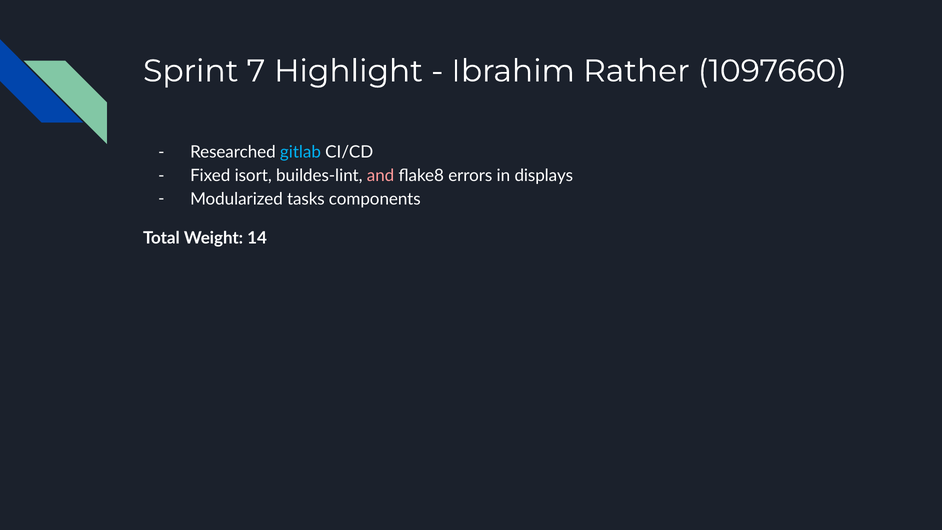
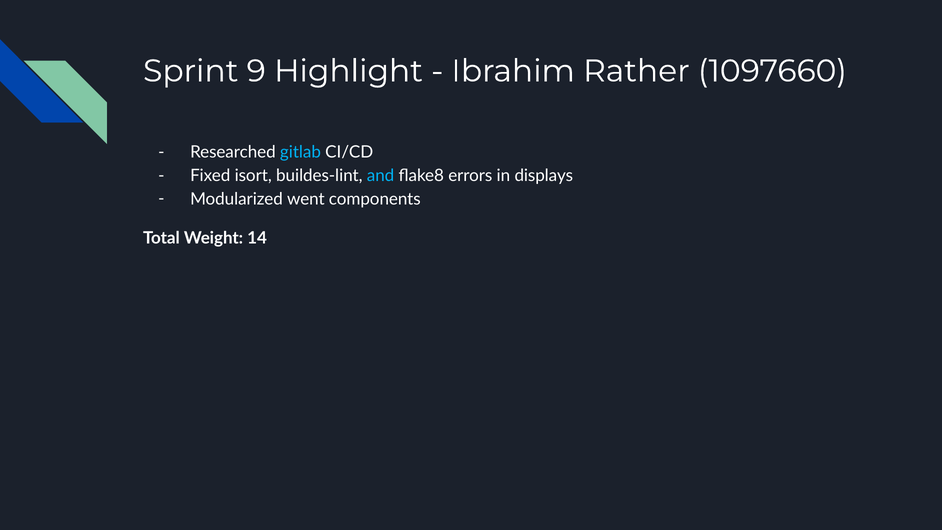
7: 7 -> 9 (256, 71)
and colour: pink -> light blue (381, 176)
tasks: tasks -> went (306, 199)
